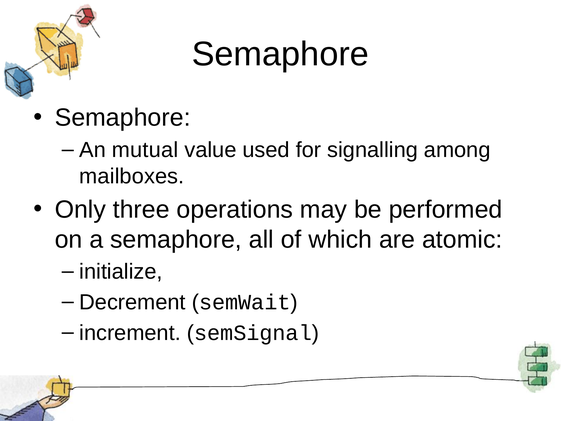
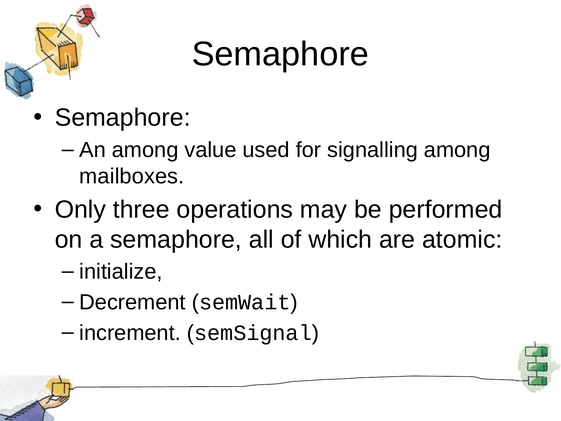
An mutual: mutual -> among (145, 150)
